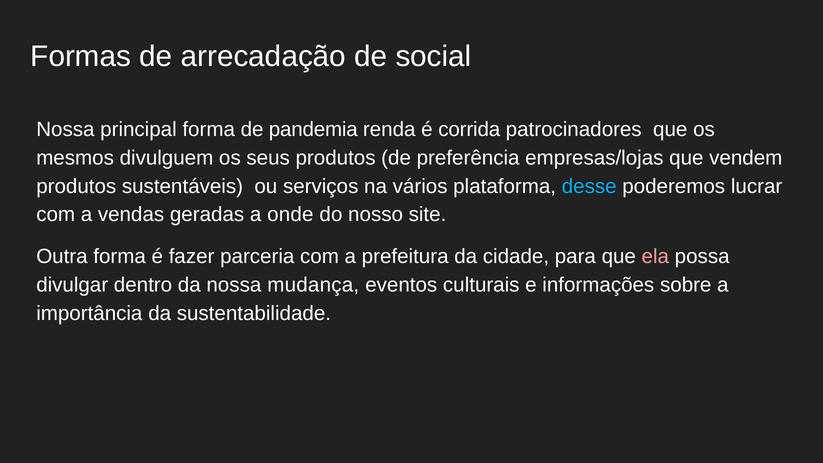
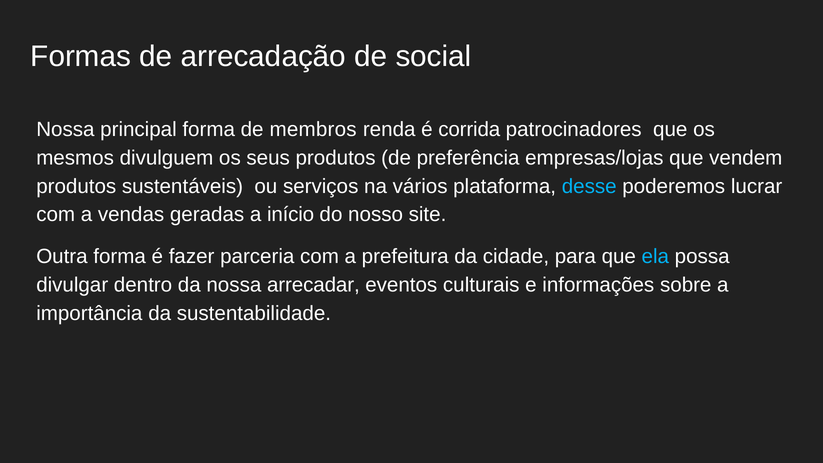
pandemia: pandemia -> membros (313, 129)
onde: onde -> início (291, 215)
ela colour: pink -> light blue (655, 257)
mudança: mudança -> arrecadar (313, 285)
